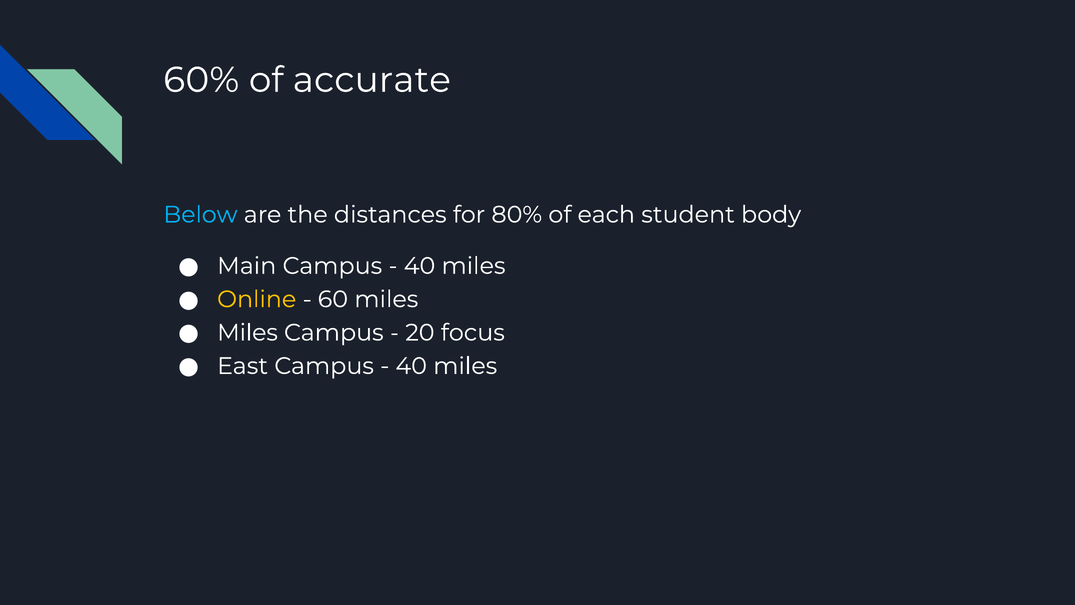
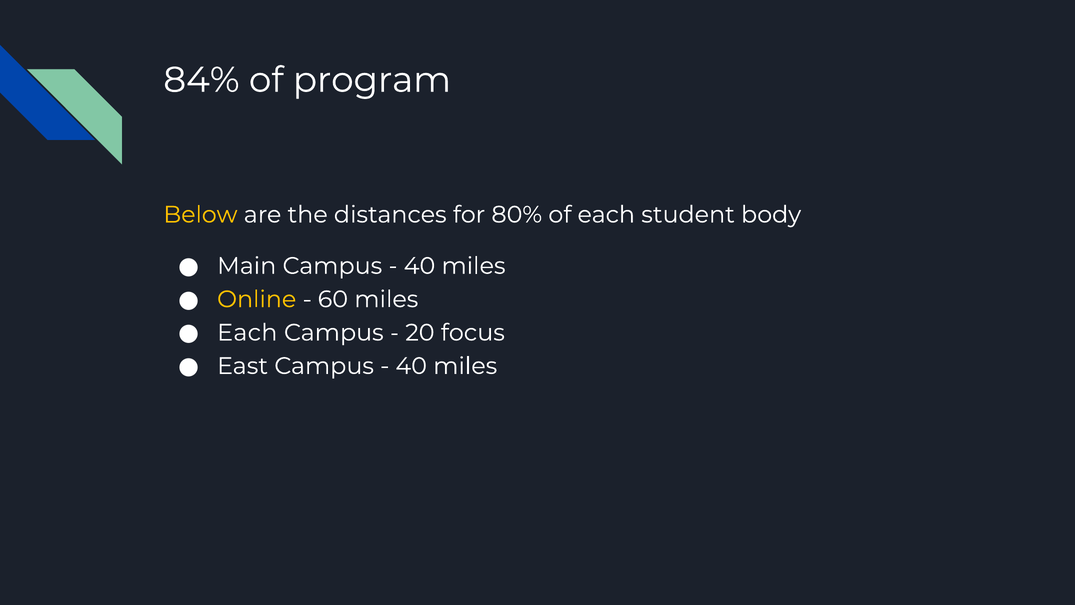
60%: 60% -> 84% (201, 80)
accurate: accurate -> program (372, 80)
Below colour: light blue -> yellow (200, 215)
Miles: Miles -> Each (247, 333)
